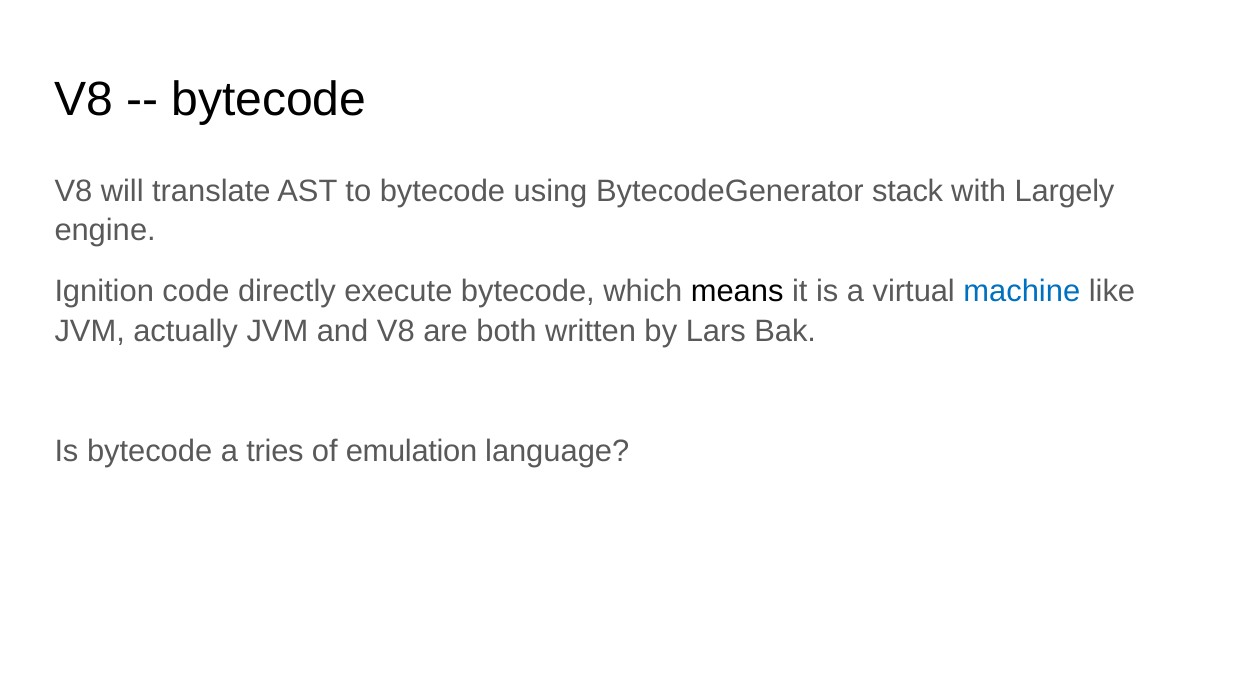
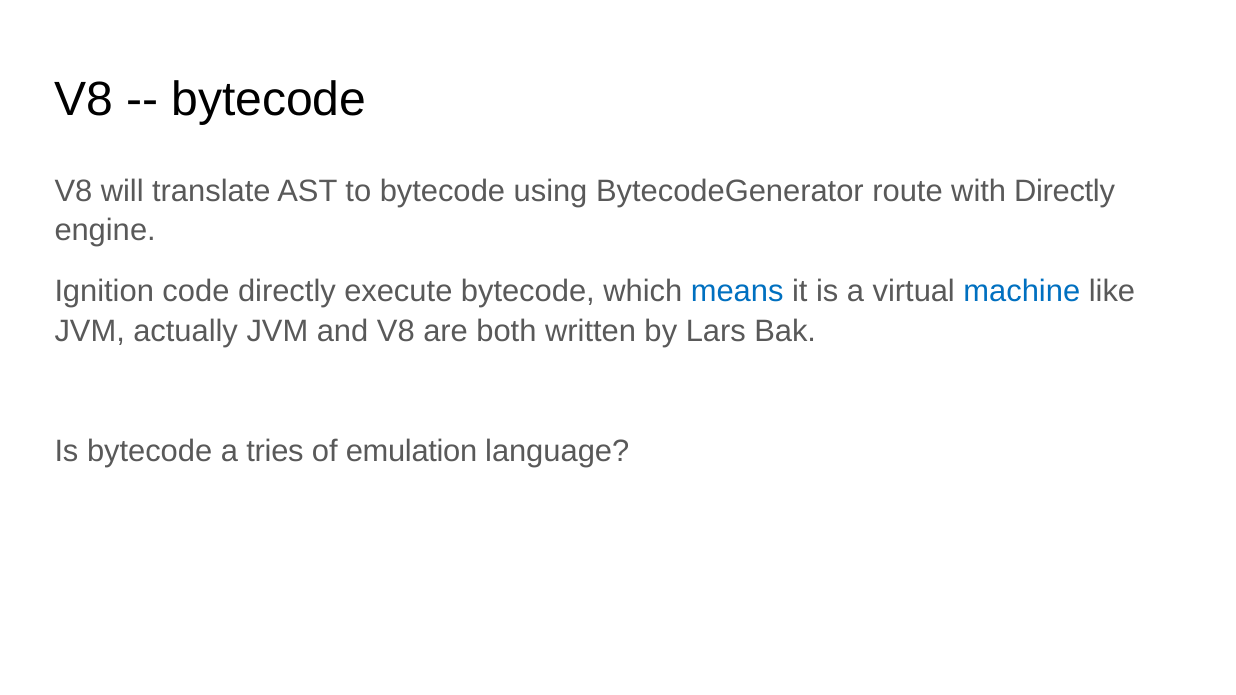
stack: stack -> route (908, 191)
with Largely: Largely -> Directly (1065, 191)
means colour: black -> blue (737, 291)
